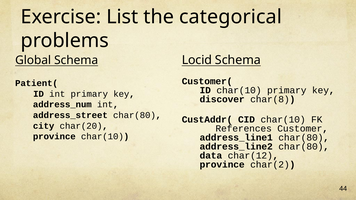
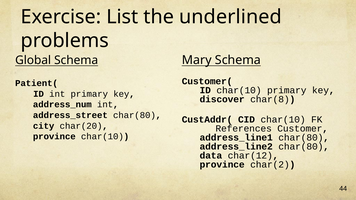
categorical: categorical -> underlined (230, 17)
Locid: Locid -> Mary (197, 60)
